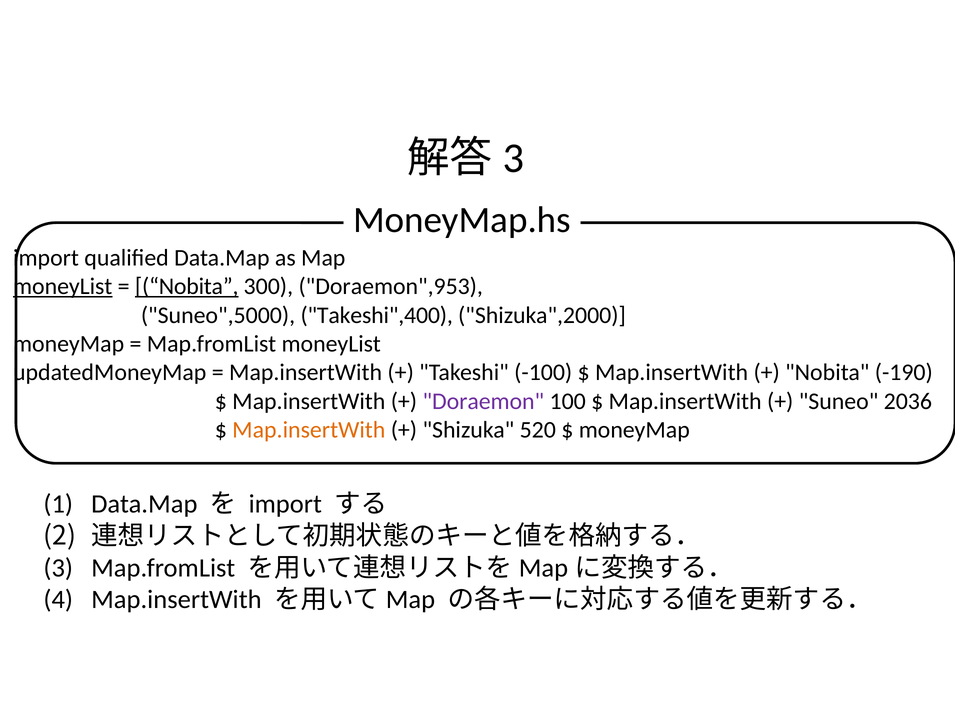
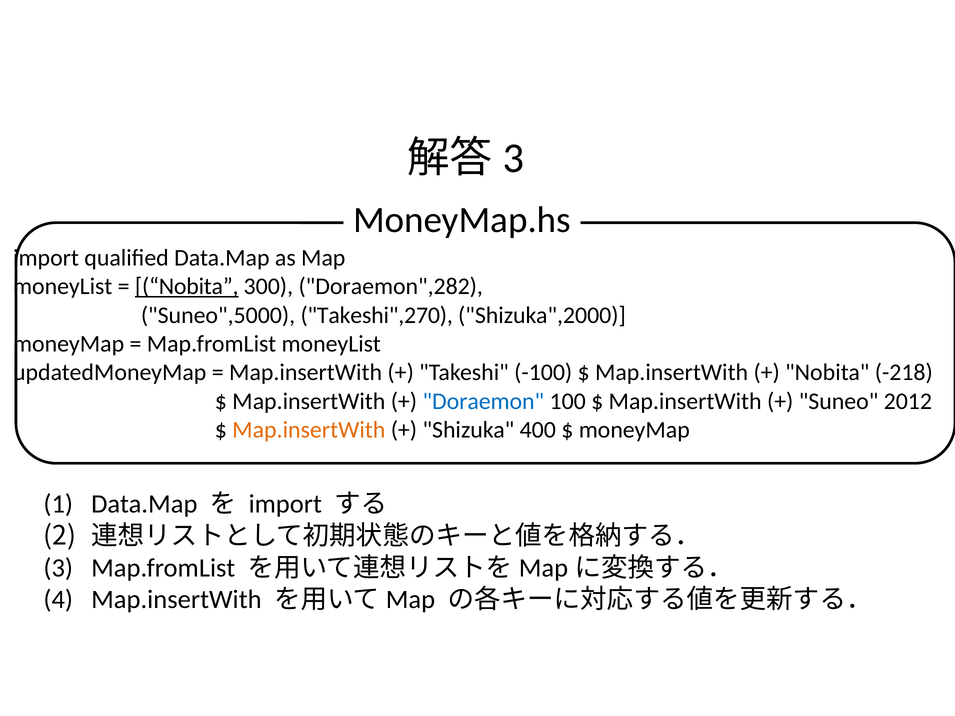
moneyList underline: present -> none (63, 287)
Doraemon",953: Doraemon",953 -> Doraemon",282 (391, 287)
Takeshi",400: Takeshi",400 -> Takeshi",270 (377, 315)
-190: -190 -> -218 (904, 373)
Doraemon colour: purple -> blue (483, 401)
2036: 2036 -> 2012 (908, 401)
520: 520 -> 400 (538, 430)
